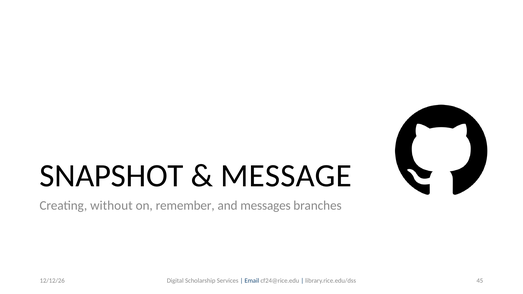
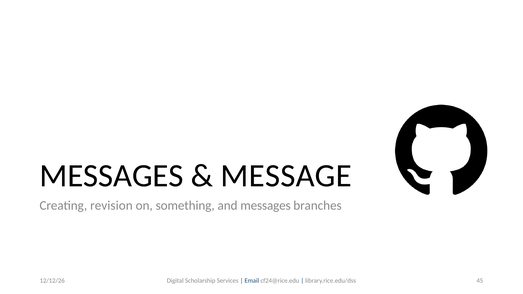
SNAPSHOT: SNAPSHOT -> MESSAGES (112, 176)
without: without -> revision (111, 206)
remember: remember -> something (185, 206)
